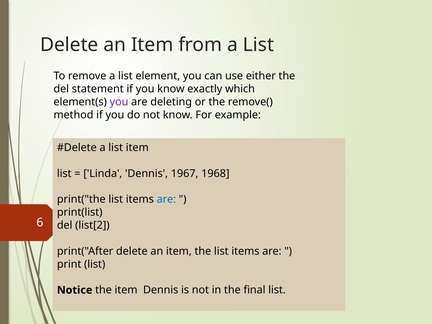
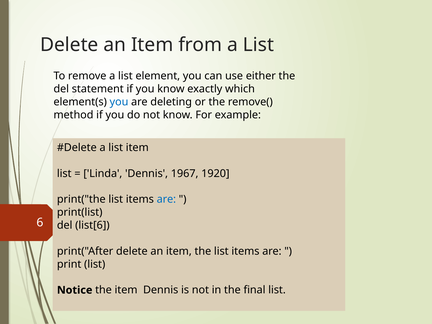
you colour: purple -> blue (119, 102)
1968: 1968 -> 1920 (215, 173)
list[2: list[2 -> list[6 (92, 225)
